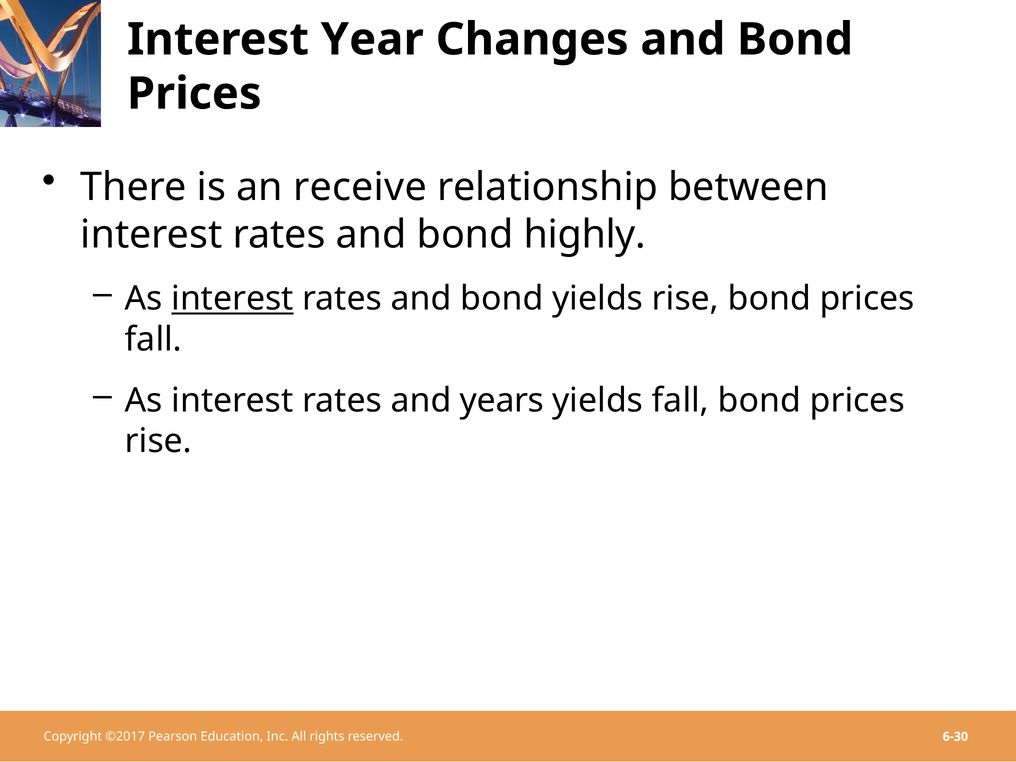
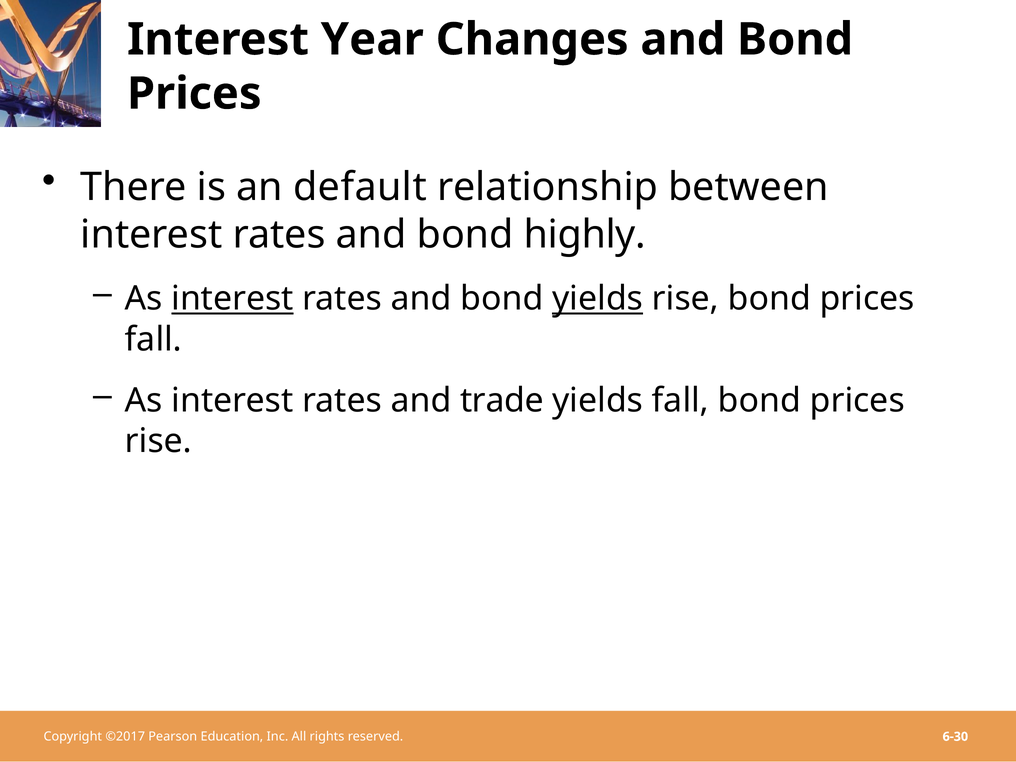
receive: receive -> default (360, 187)
yields underline: none -> present (598, 299)
years: years -> trade (502, 400)
